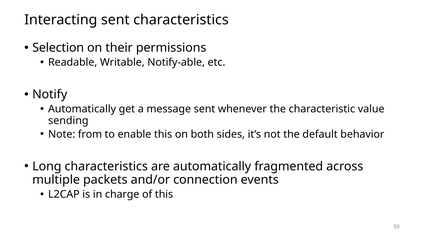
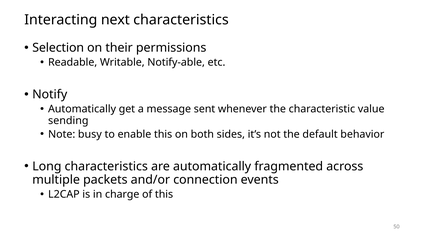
Interacting sent: sent -> next (115, 20)
from: from -> busy (90, 134)
